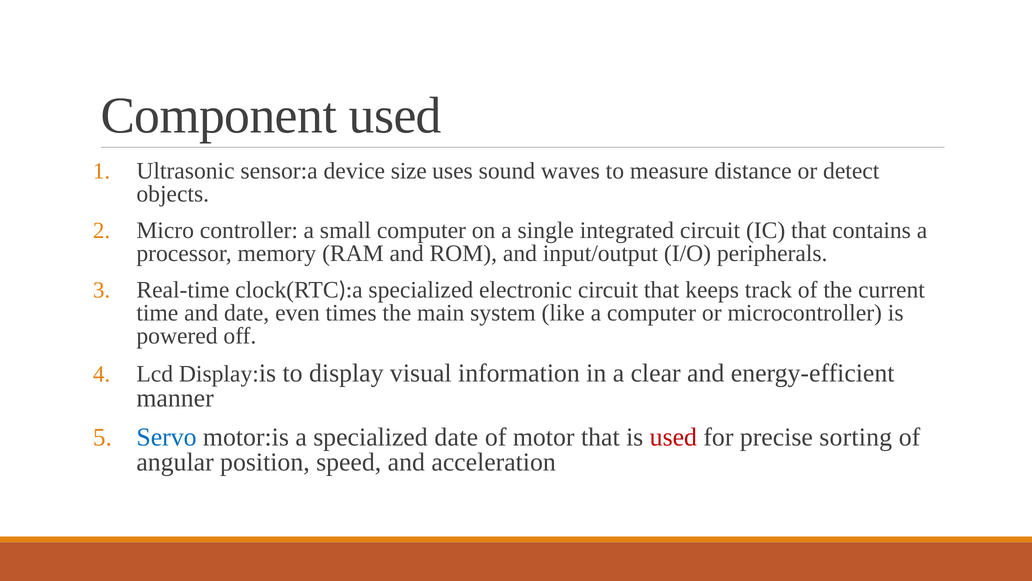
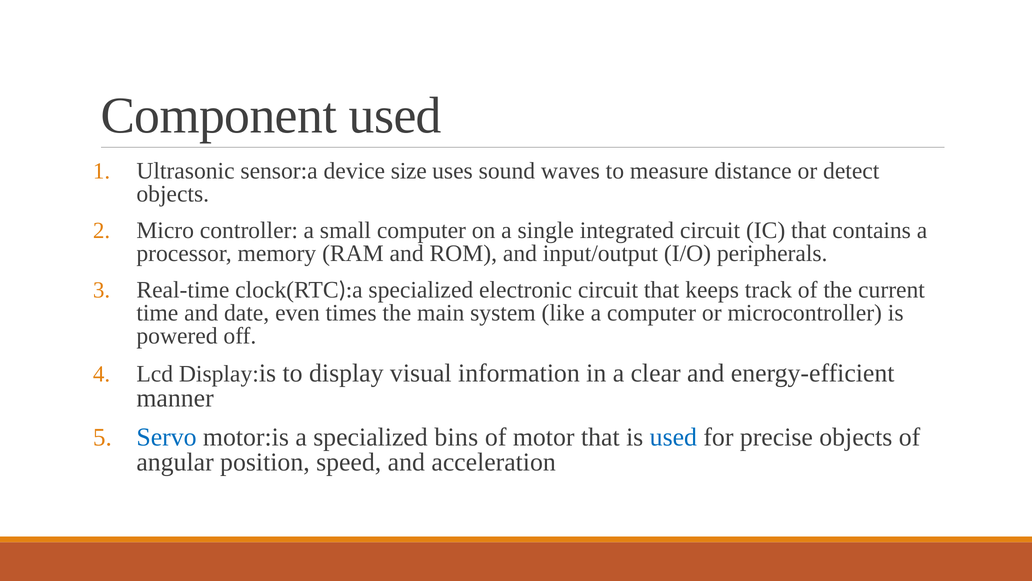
specialized date: date -> bins (456, 437)
used colour: red -> blue (673, 437)
precise sorting: sorting -> objects (856, 437)
